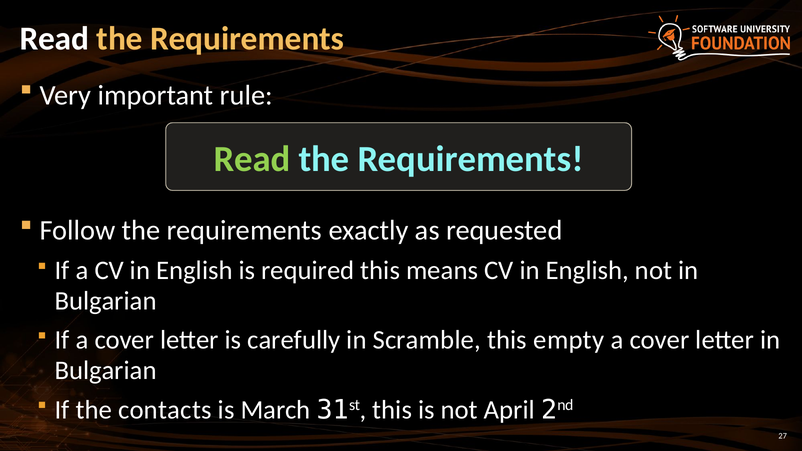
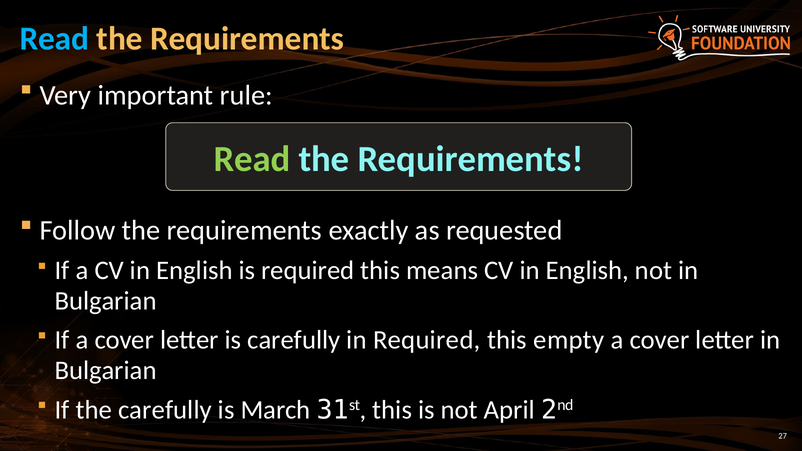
Read colour: white -> light blue (54, 39)
in Scramble: Scramble -> Required (427, 340)
the contacts: contacts -> carefully (165, 410)
